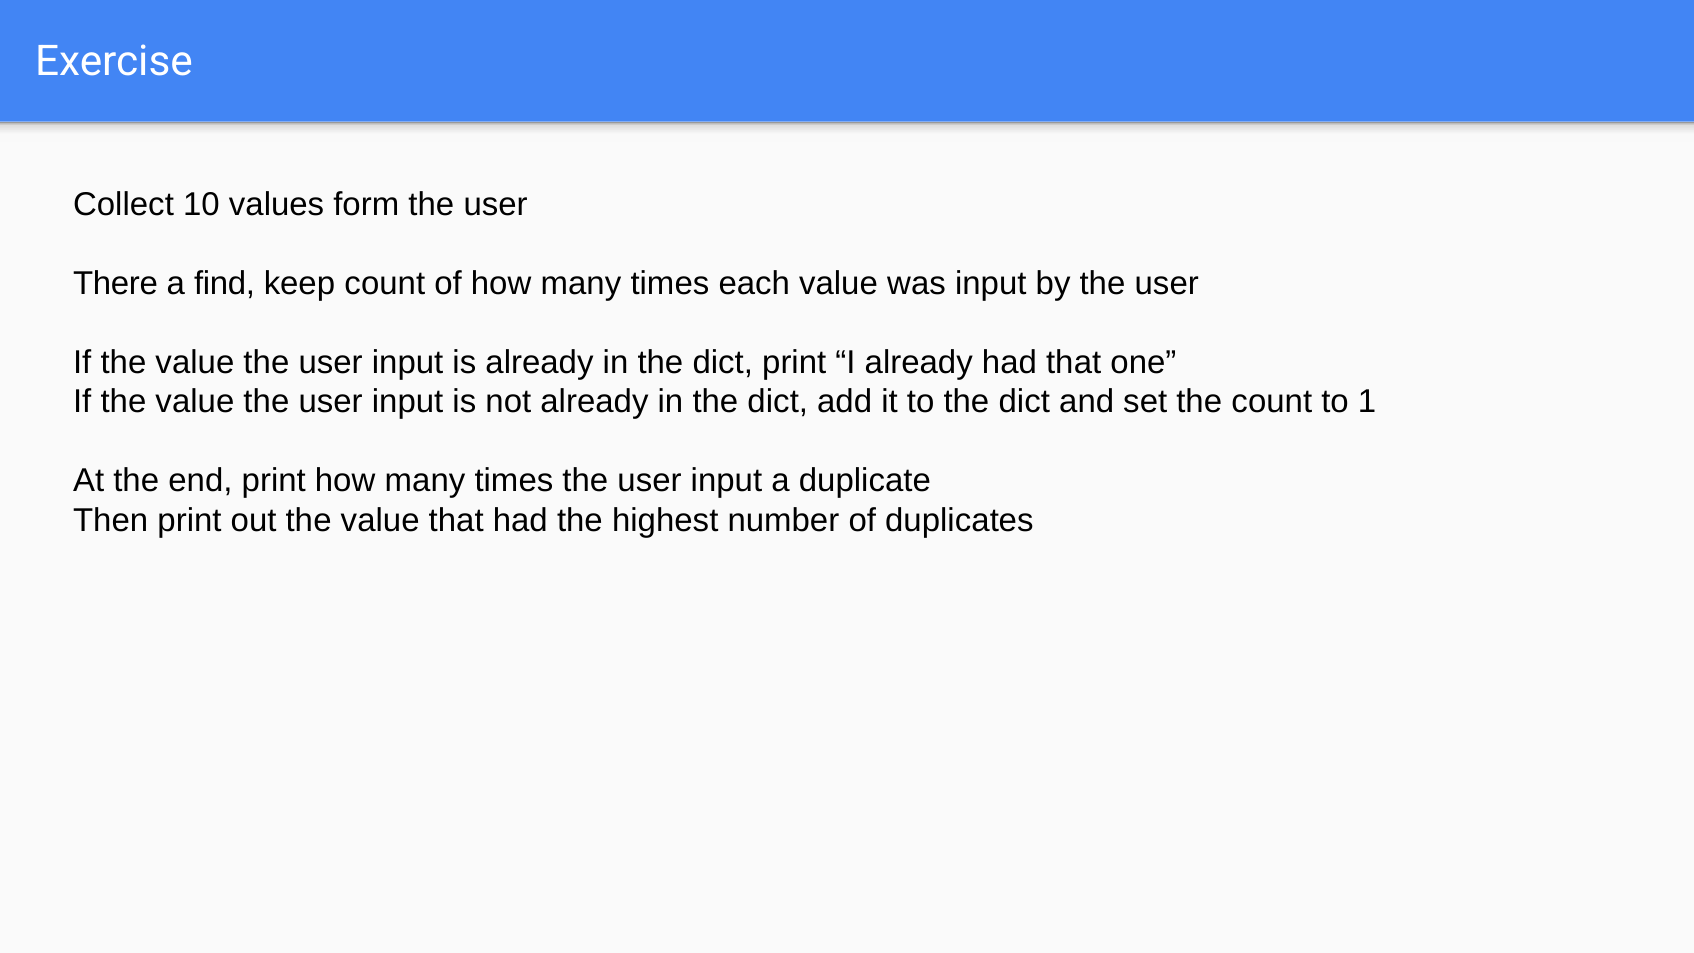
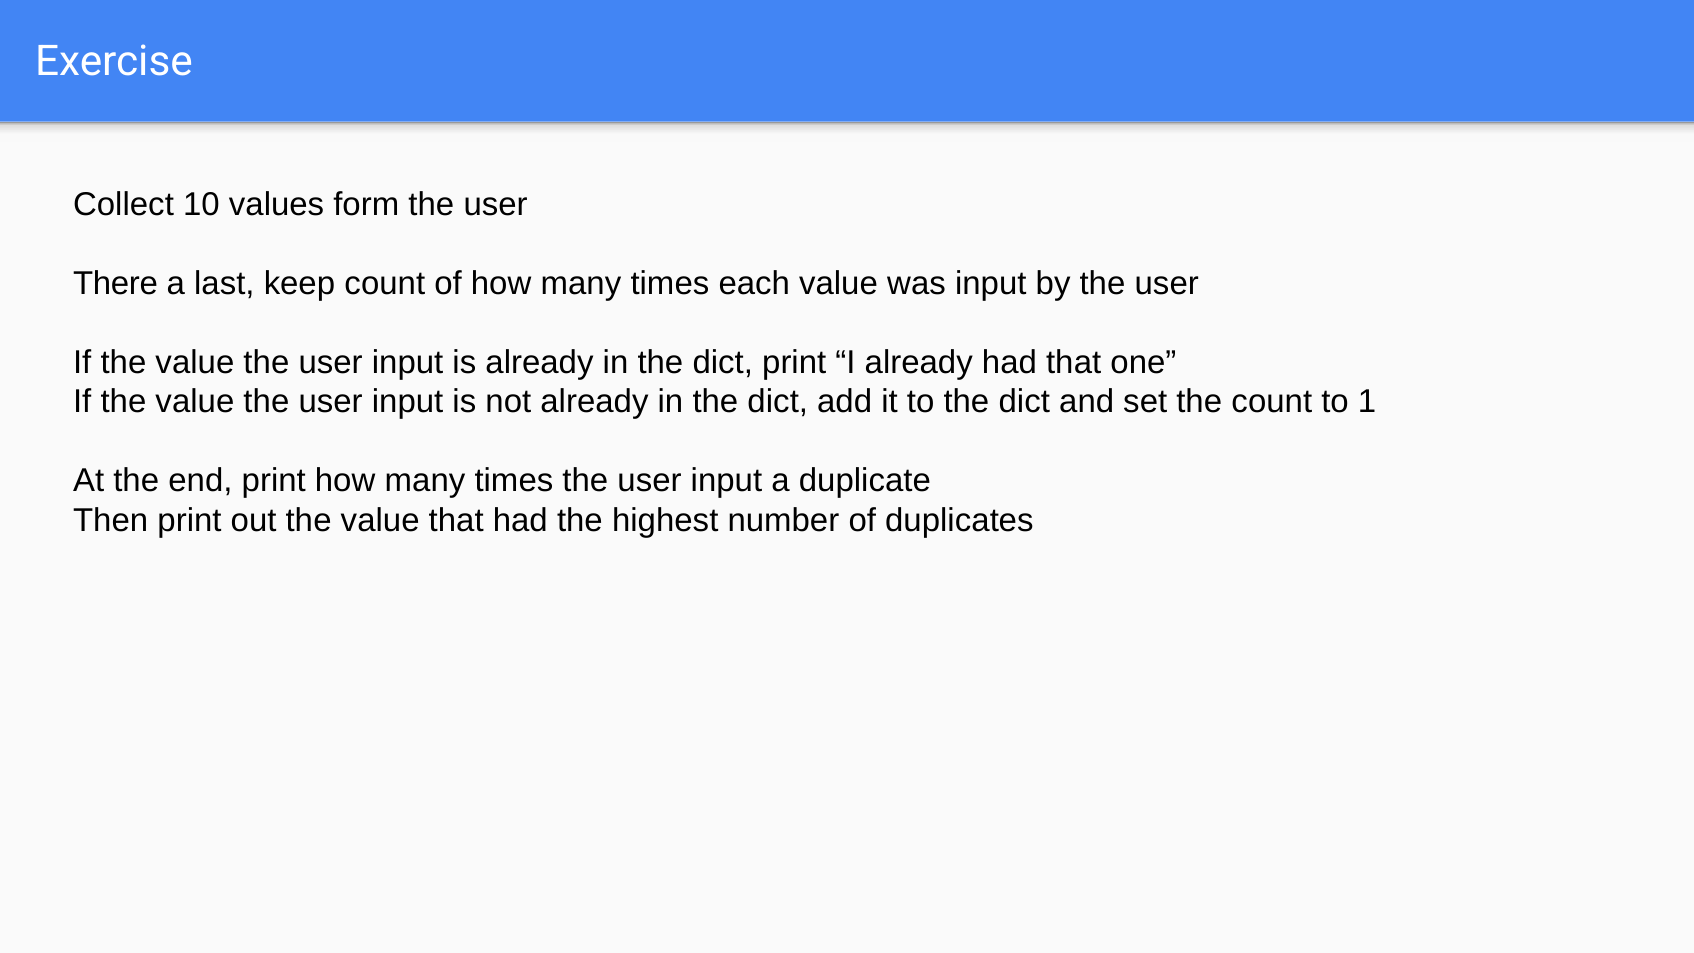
find: find -> last (224, 283)
